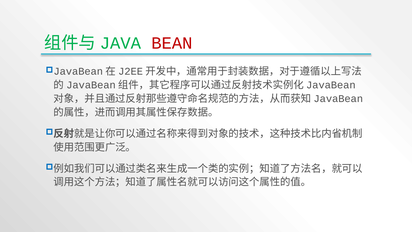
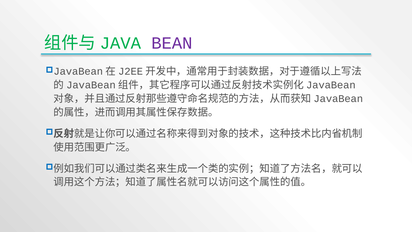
BEAN colour: red -> purple (172, 43)
